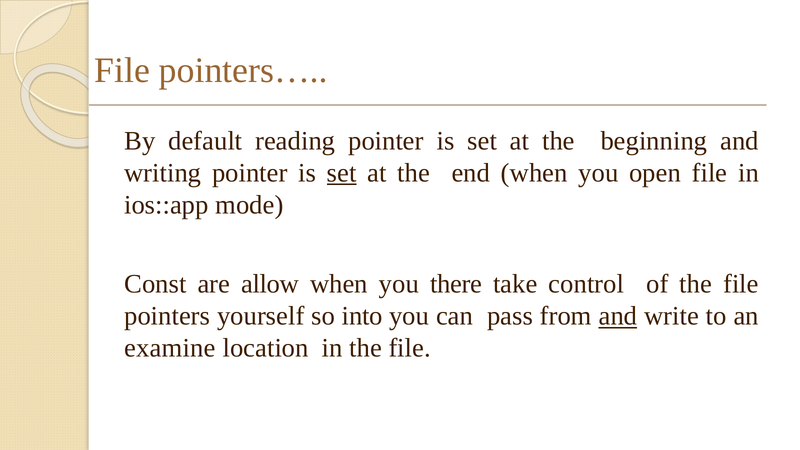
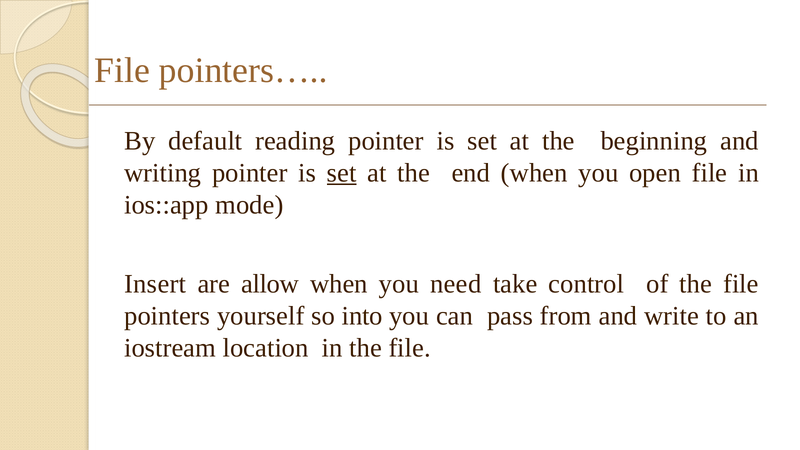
Const: Const -> Insert (155, 284)
there: there -> need (456, 284)
and underline: present -> none (618, 316)
examine: examine -> iostream (170, 348)
